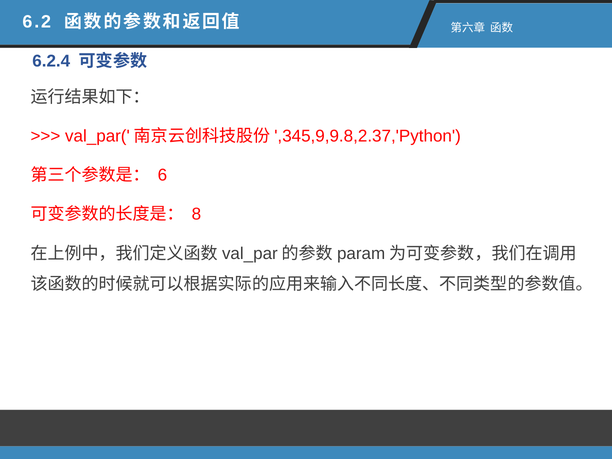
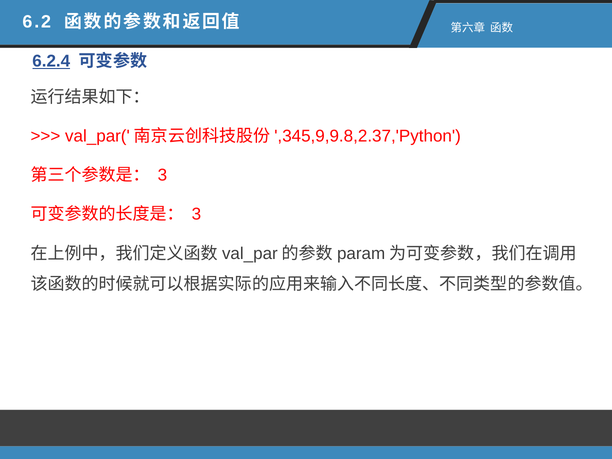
6.2.4 underline: none -> present (51, 61)
6: 6 -> 3 (162, 175)
8: 8 -> 3 (196, 214)
